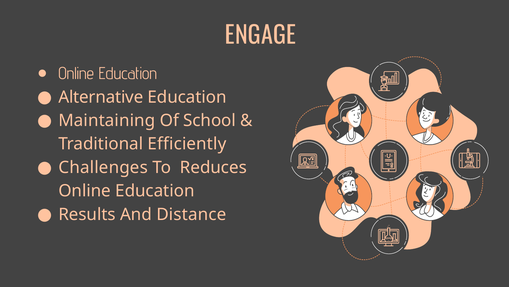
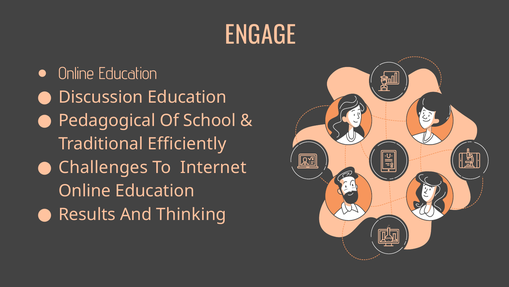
Alternative: Alternative -> Discussion (101, 97)
Maintaining: Maintaining -> Pedagogical (107, 120)
Reduces: Reduces -> Internet (213, 167)
Distance: Distance -> Thinking (191, 214)
